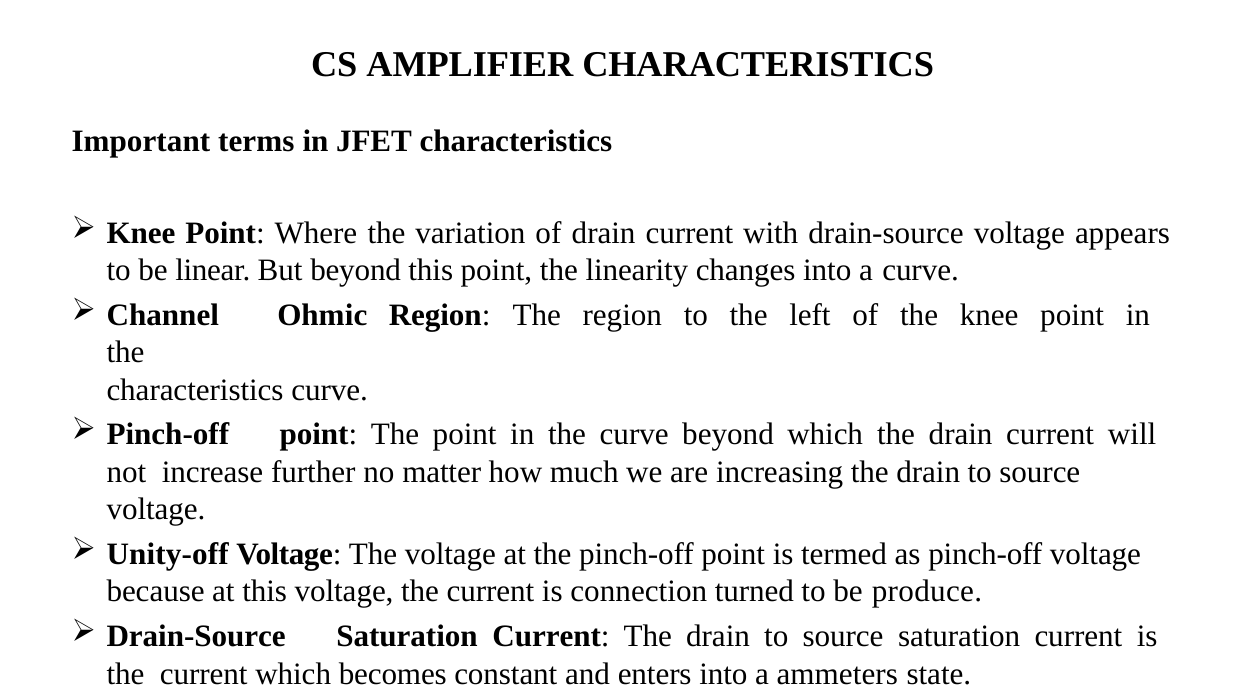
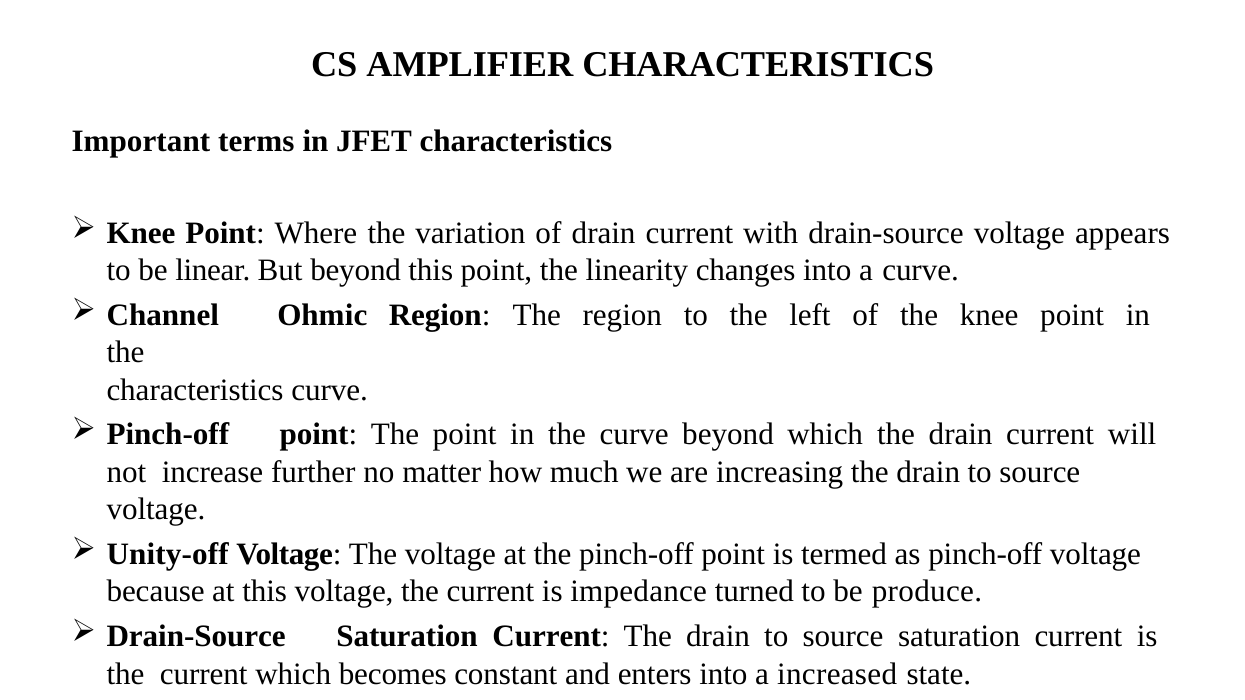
connection: connection -> impedance (639, 592)
ammeters: ammeters -> increased (837, 674)
